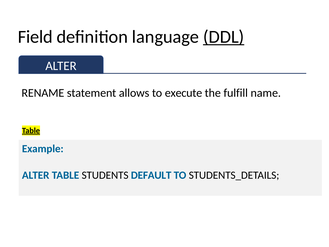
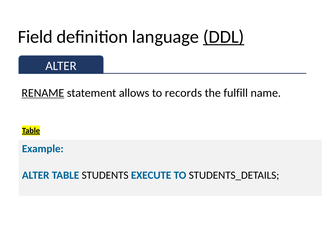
RENAME underline: none -> present (43, 93)
execute: execute -> records (183, 93)
DEFAULT: DEFAULT -> EXECUTE (151, 175)
